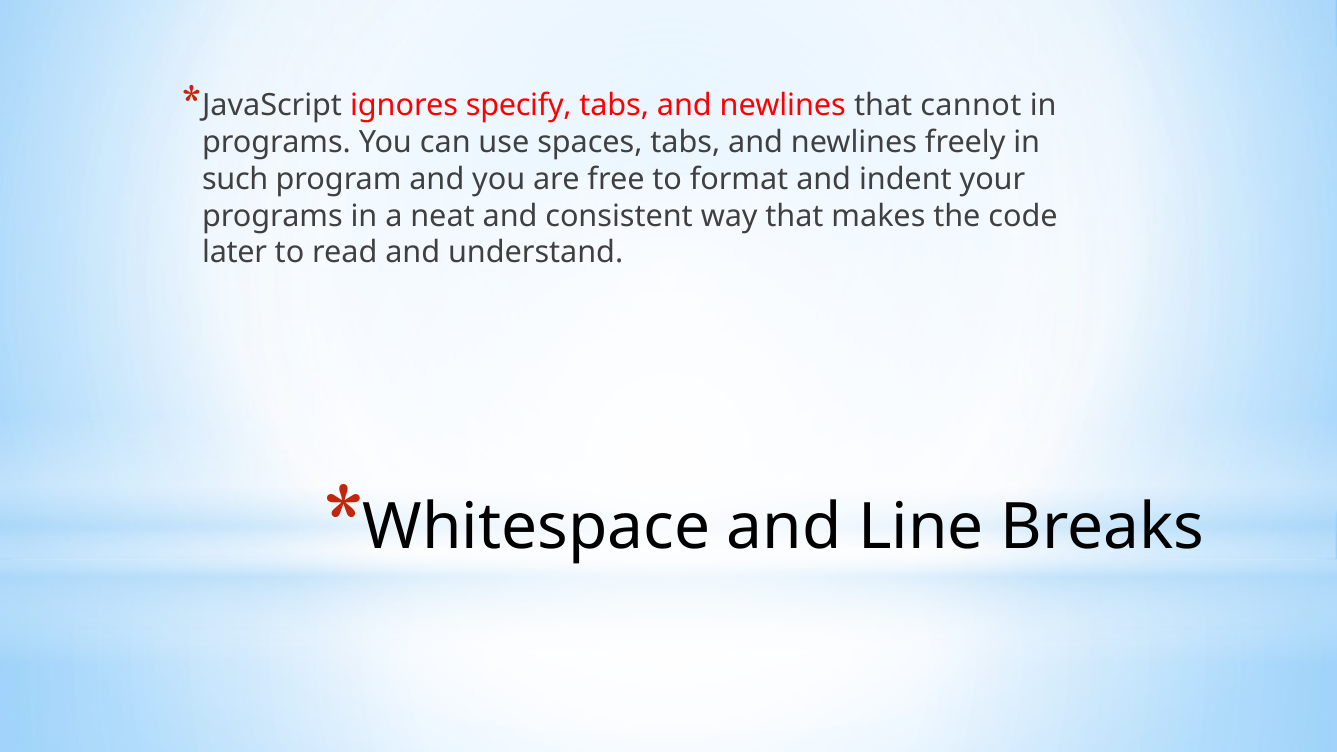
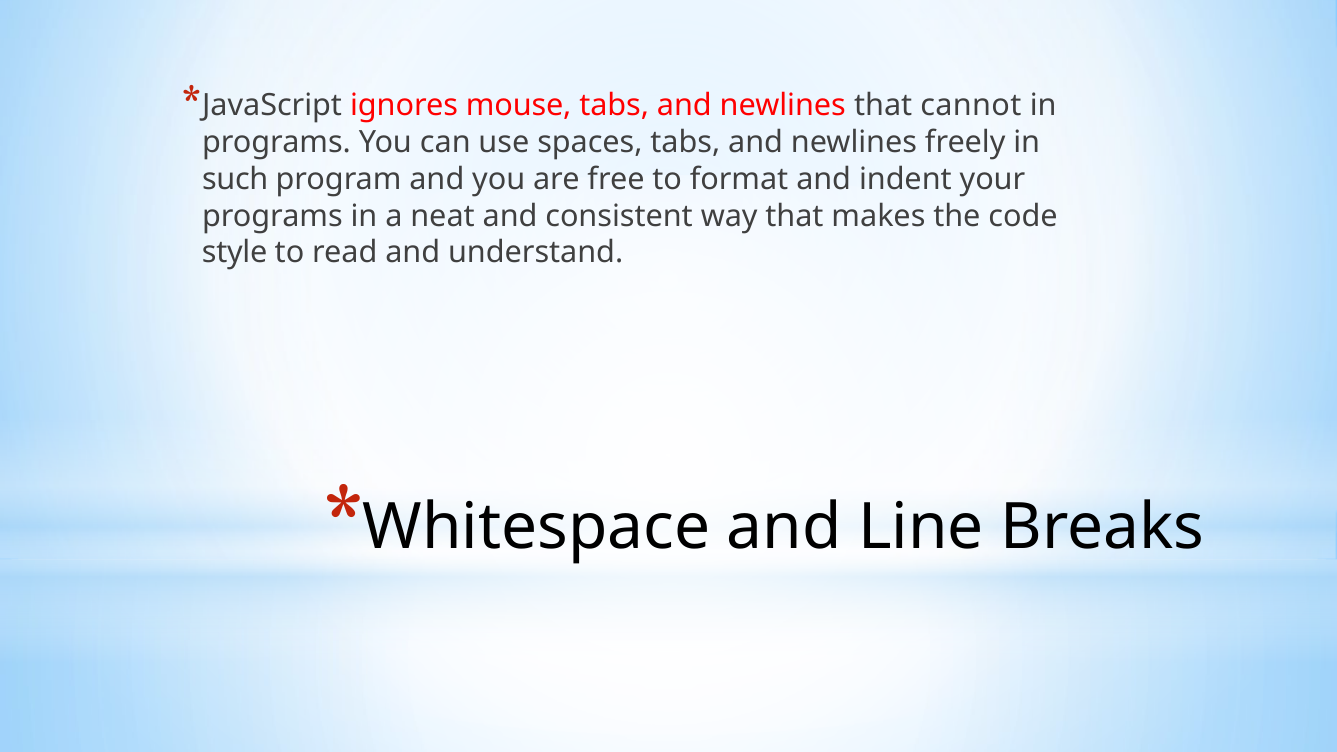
specify: specify -> mouse (519, 106)
later: later -> style (235, 253)
